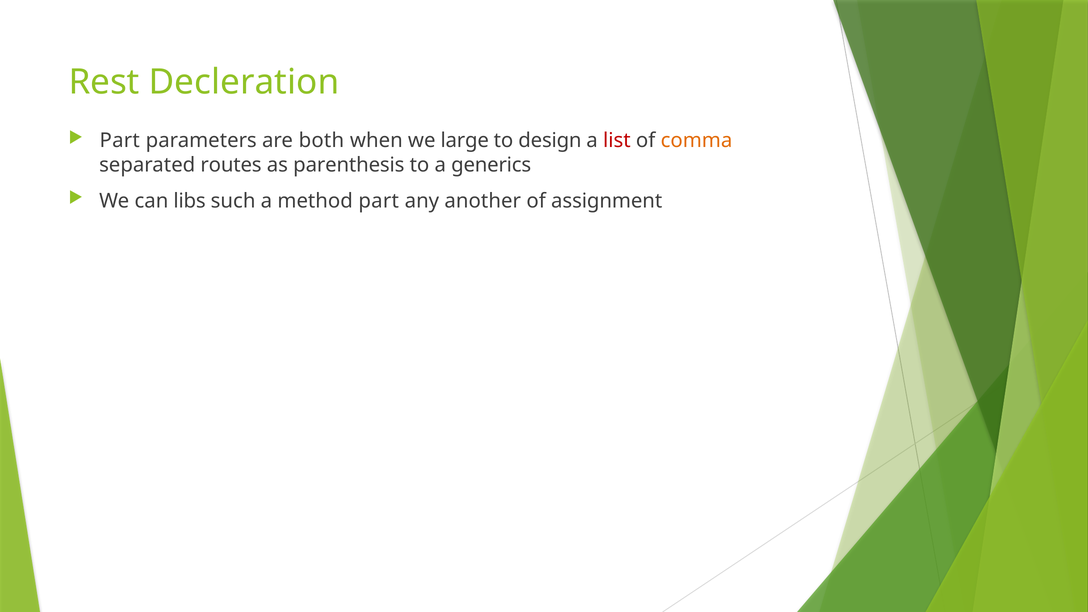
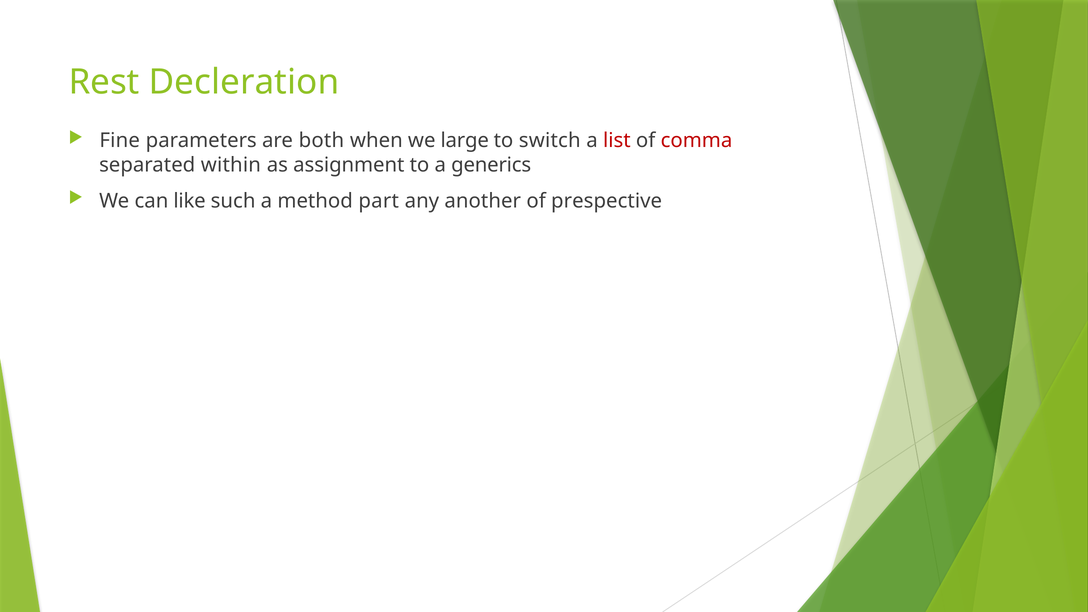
Part: Part -> Fine (120, 141)
design: design -> switch (550, 141)
comma colour: orange -> red (697, 141)
routes: routes -> within (231, 165)
parenthesis: parenthesis -> assignment (349, 165)
libs: libs -> like (190, 201)
assignment: assignment -> prespective (607, 201)
